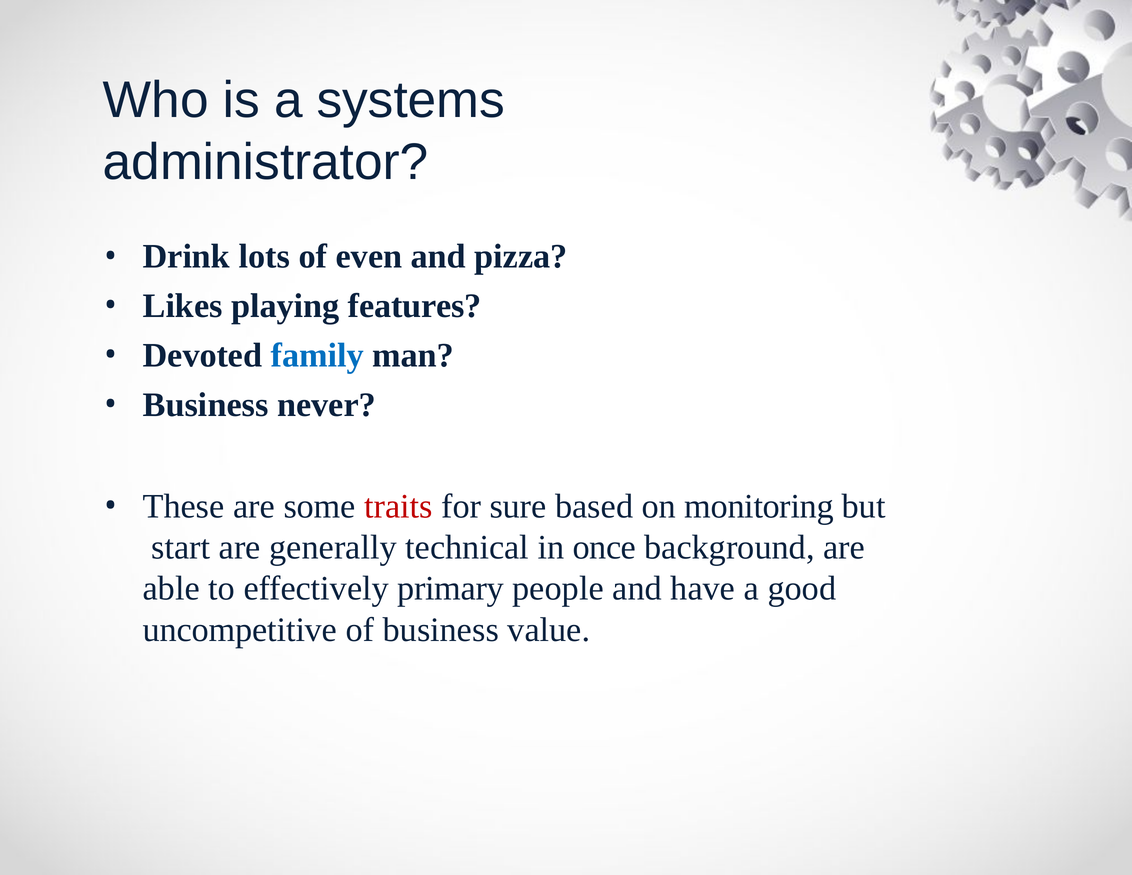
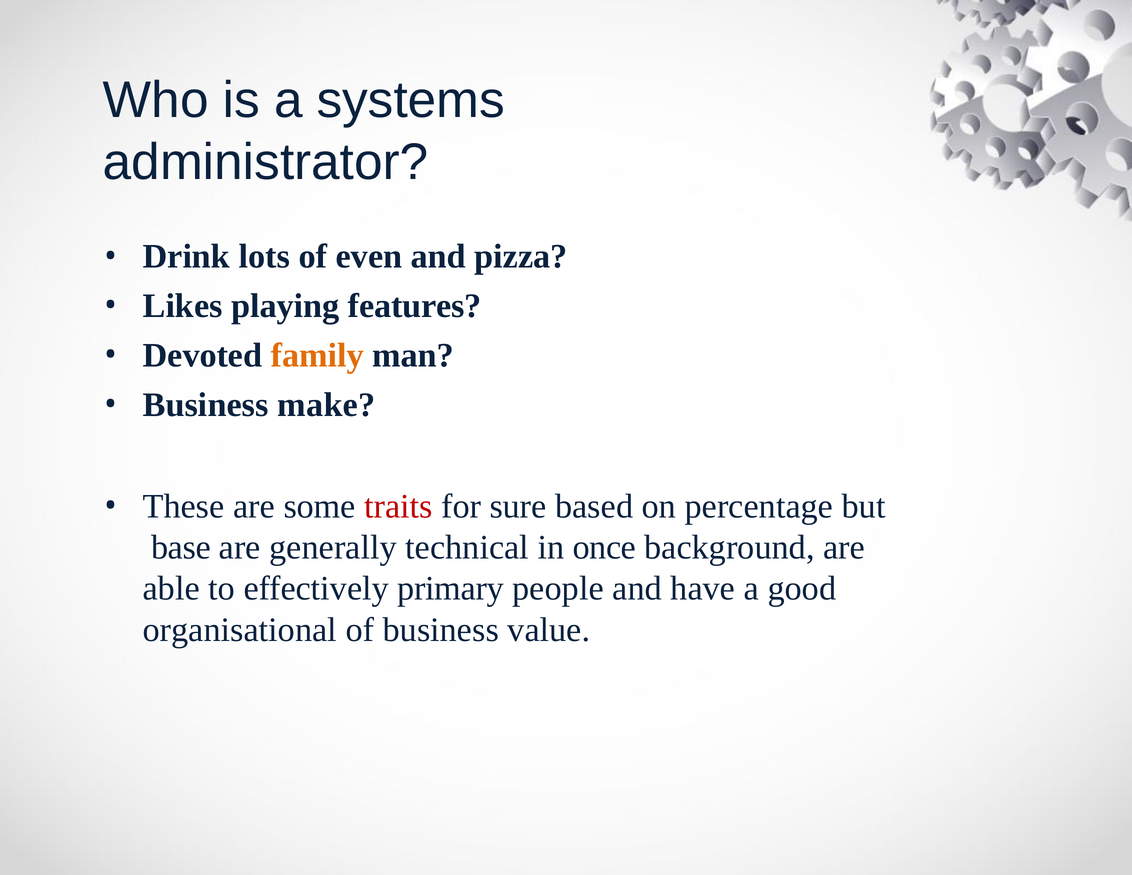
family colour: blue -> orange (317, 355)
never: never -> make (326, 405)
monitoring: monitoring -> percentage (759, 506)
start: start -> base (181, 547)
uncompetitive: uncompetitive -> organisational (240, 630)
